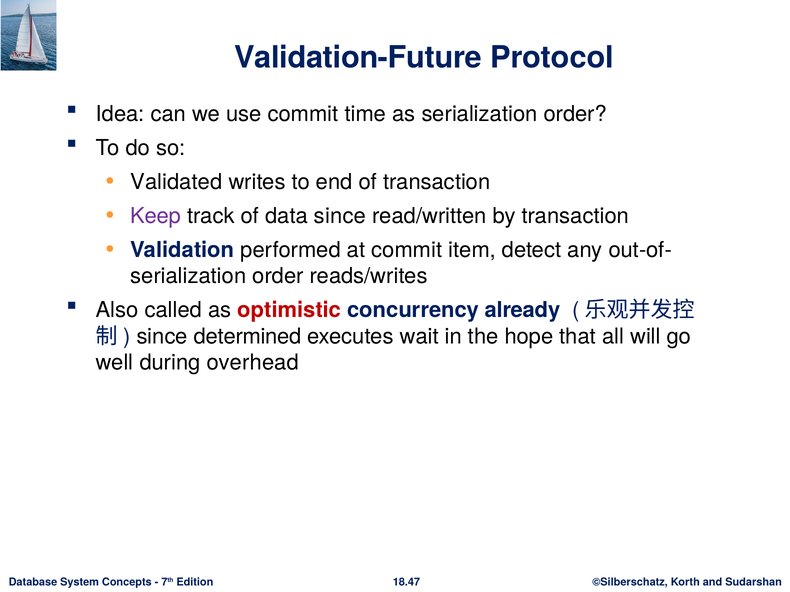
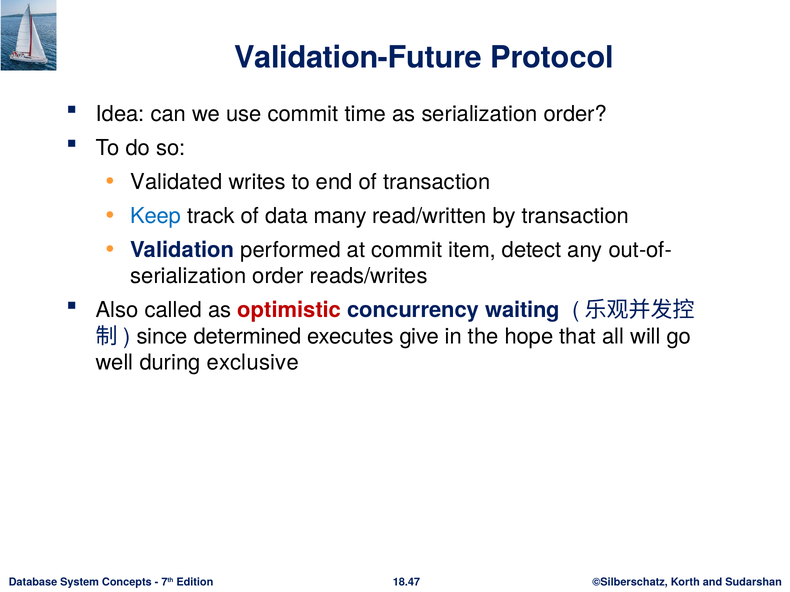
Keep colour: purple -> blue (156, 216)
data since: since -> many (340, 216)
already: already -> waiting (522, 310)
wait: wait -> give (419, 337)
overhead: overhead -> exclusive (253, 363)
